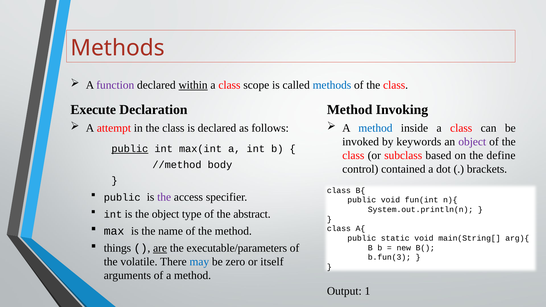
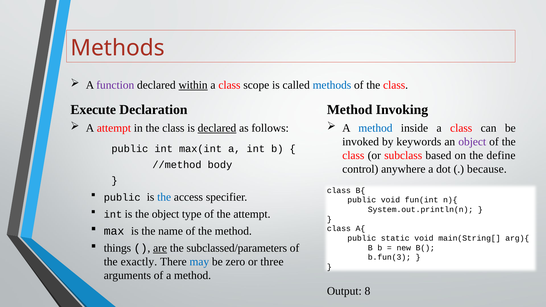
declared underline: none -> present (217, 128)
public underline: present -> none (130, 149)
contained: contained -> anywhere (403, 169)
brackets: brackets -> because (487, 169)
the colour: purple -> blue (164, 197)
the abstract: abstract -> attempt (252, 214)
executable/parameters: executable/parameters -> subclassed/parameters (237, 248)
volatile: volatile -> exactly (139, 262)
itself: itself -> three (272, 262)
1: 1 -> 8 (367, 291)
